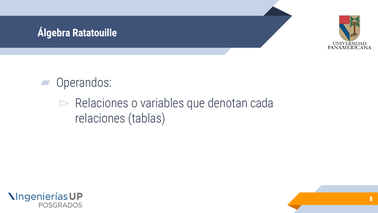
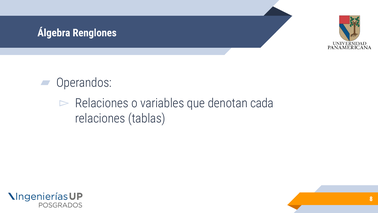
Ratatouille: Ratatouille -> Renglones (95, 33)
